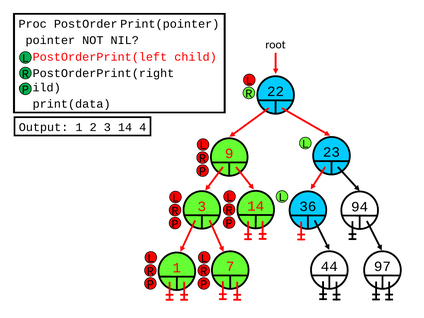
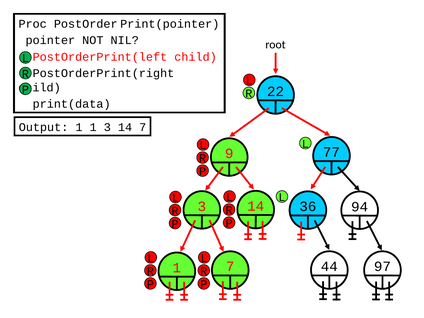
1 2: 2 -> 1 (93, 127)
14 4: 4 -> 7 (143, 127)
23: 23 -> 77 (331, 152)
